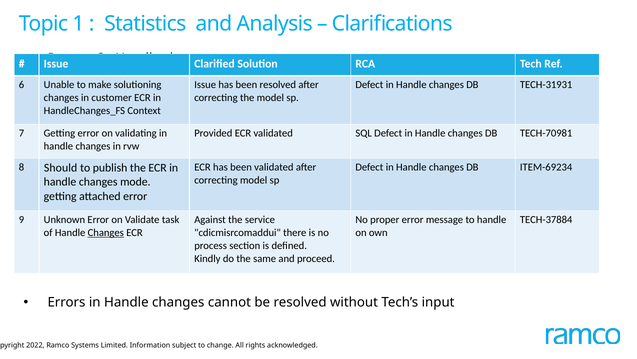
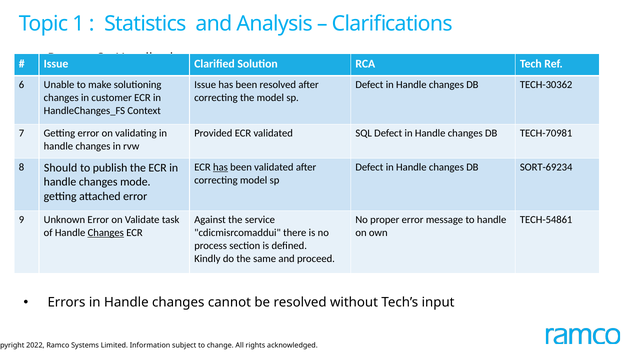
TECH-31931: TECH-31931 -> TECH-30362 (546, 85)
has underline: none -> present (220, 167)
ITEM-69234: ITEM-69234 -> SORT-69234 (546, 167)
TECH-37884: TECH-37884 -> TECH-54861 (546, 219)
